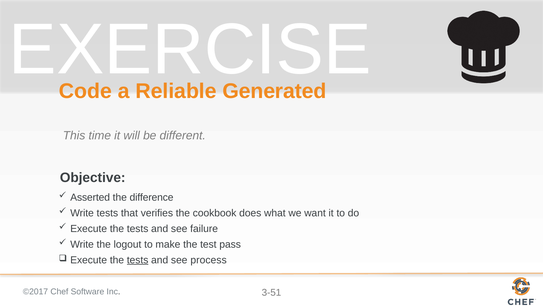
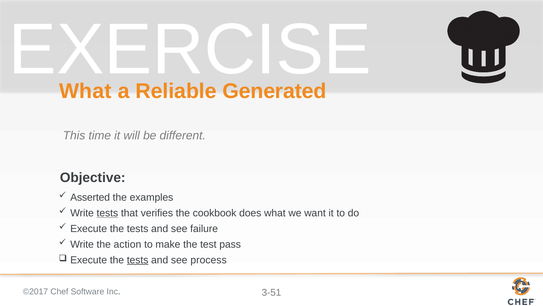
Code: Code -> What (85, 91)
difference: difference -> examples (151, 197)
tests underline: none -> present (107, 213)
logout: logout -> action (127, 244)
